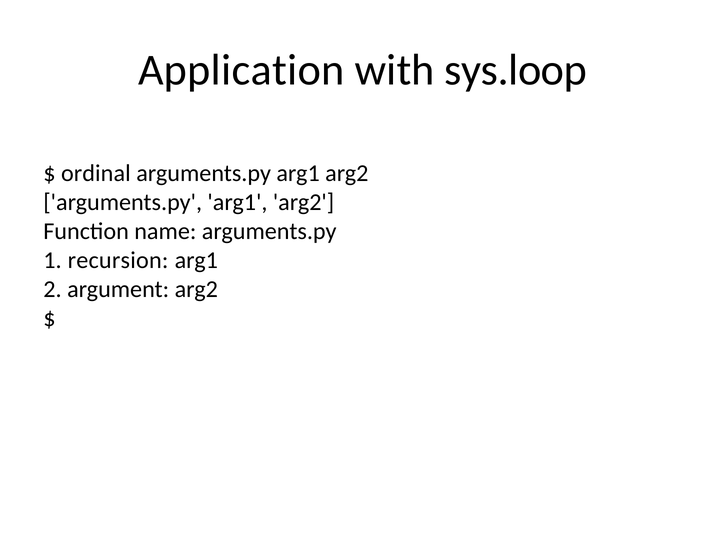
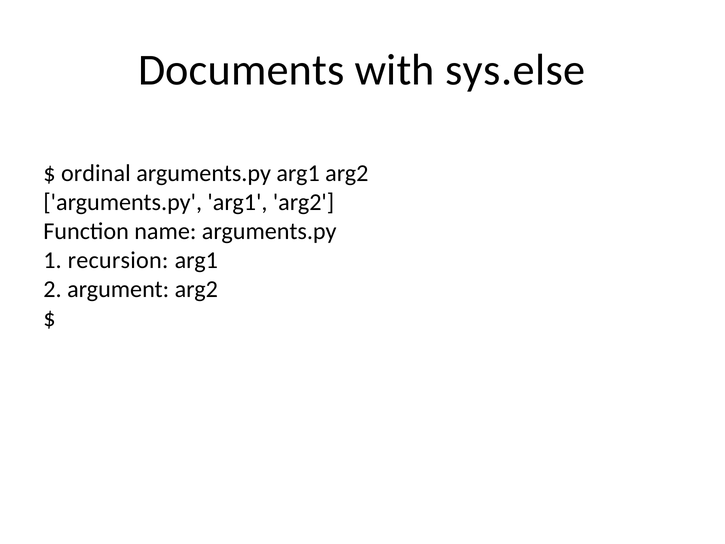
Application: Application -> Documents (241, 70)
sys.loop: sys.loop -> sys.else (515, 70)
